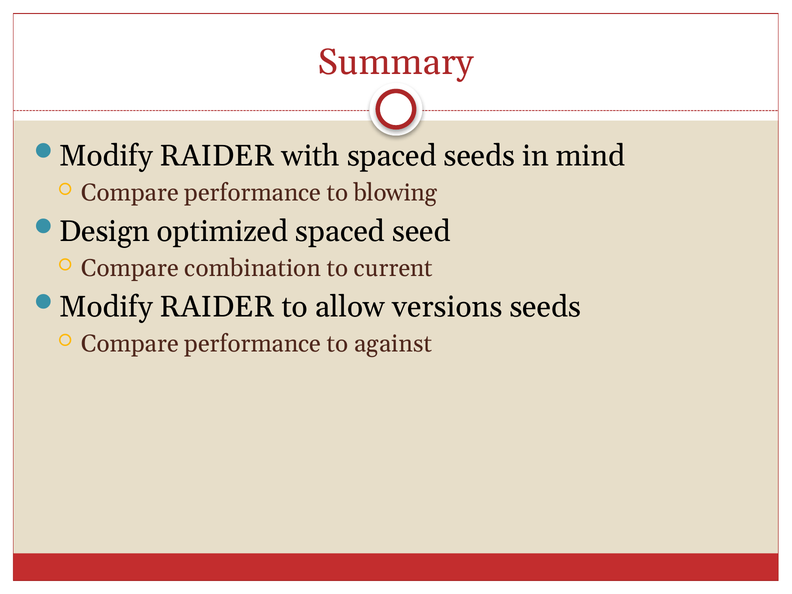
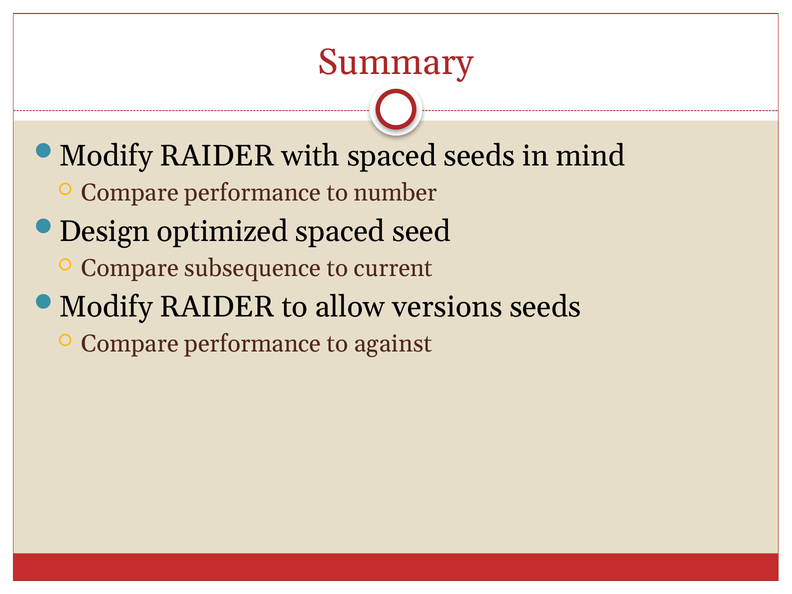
blowing: blowing -> number (395, 193)
combination: combination -> subsequence (253, 268)
